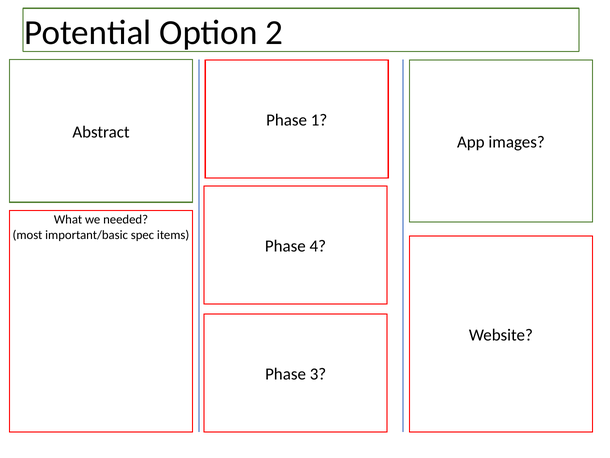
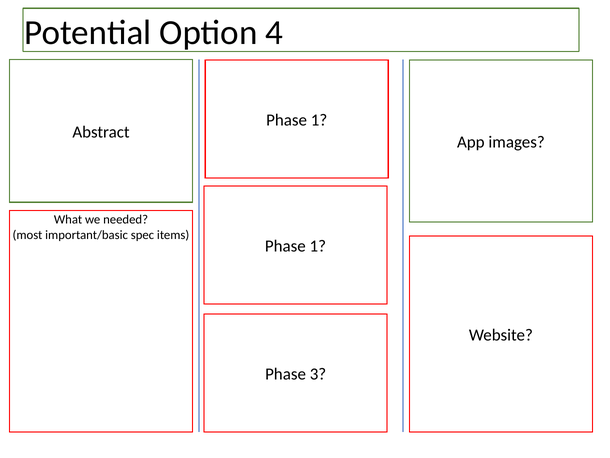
2: 2 -> 4 (274, 32)
4: 4 -> 1 (318, 246)
